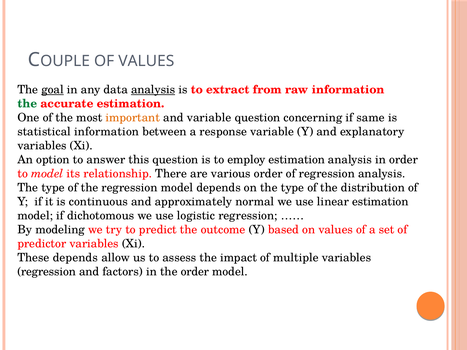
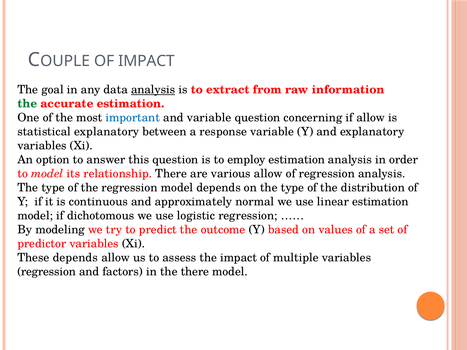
OF VALUES: VALUES -> IMPACT (146, 61)
goal underline: present -> none (53, 90)
important colour: orange -> blue (133, 118)
if same: same -> allow (371, 118)
statistical information: information -> explanatory (107, 132)
various order: order -> allow (268, 174)
the order: order -> there (195, 272)
